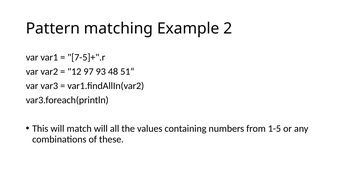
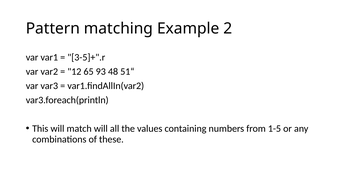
7-5]+".r: 7-5]+".r -> 3-5]+".r (86, 57)
97: 97 -> 65 (89, 72)
